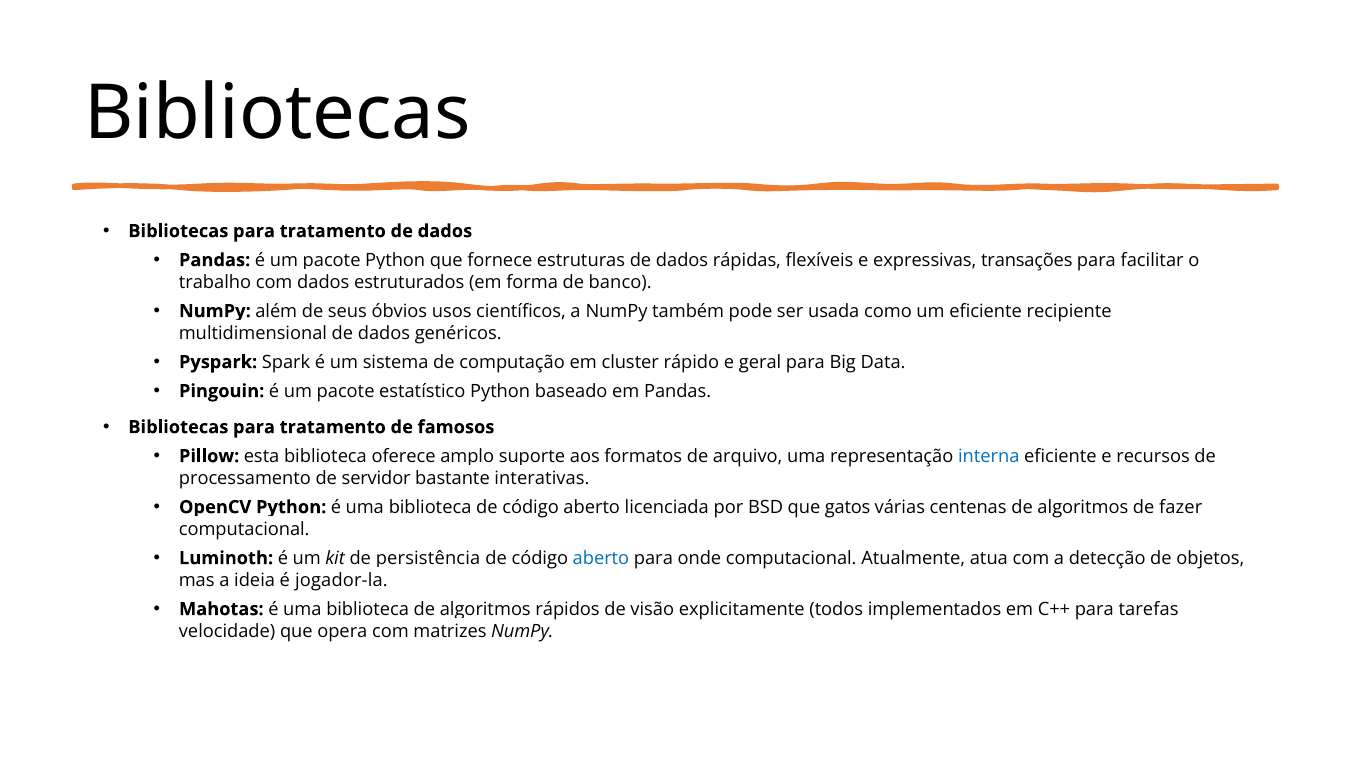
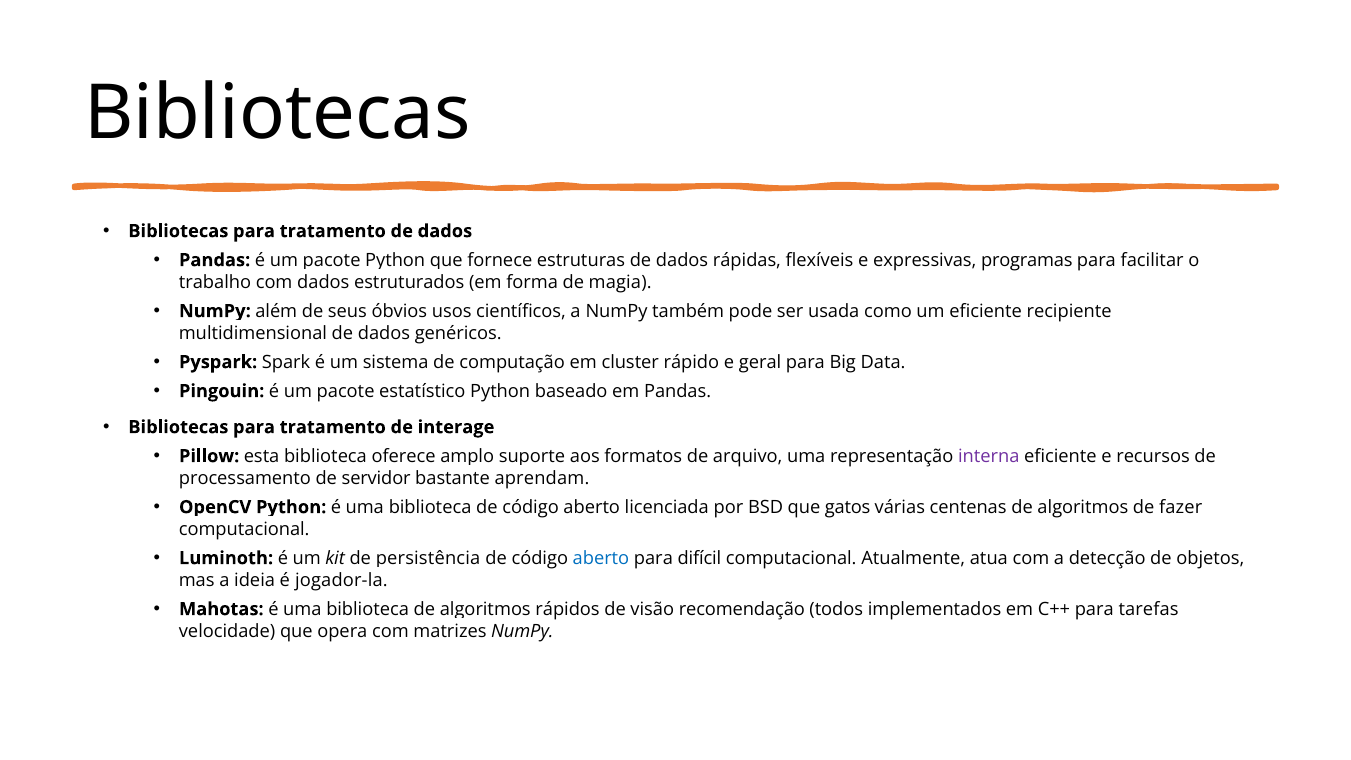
transações: transações -> programas (1027, 260)
banco: banco -> magia (620, 282)
famosos: famosos -> interage (456, 427)
interna colour: blue -> purple (989, 456)
interativas: interativas -> aprendam (542, 478)
onde: onde -> difícil (699, 558)
explicitamente: explicitamente -> recomendação (742, 609)
